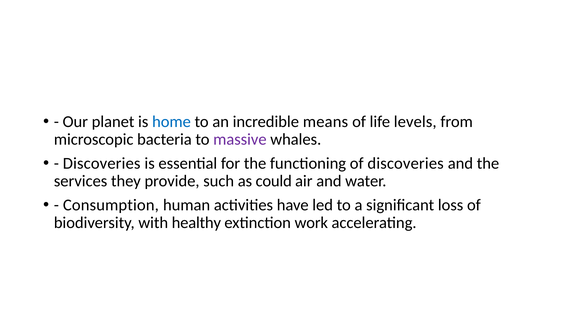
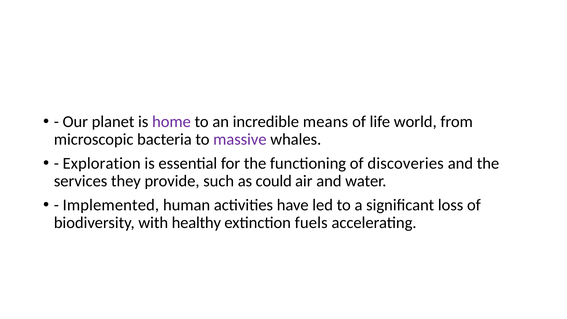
home colour: blue -> purple (171, 122)
levels: levels -> world (415, 122)
Discoveries: Discoveries -> Exploration (102, 163)
Consumption: Consumption -> Implemented (111, 205)
work: work -> fuels (311, 223)
